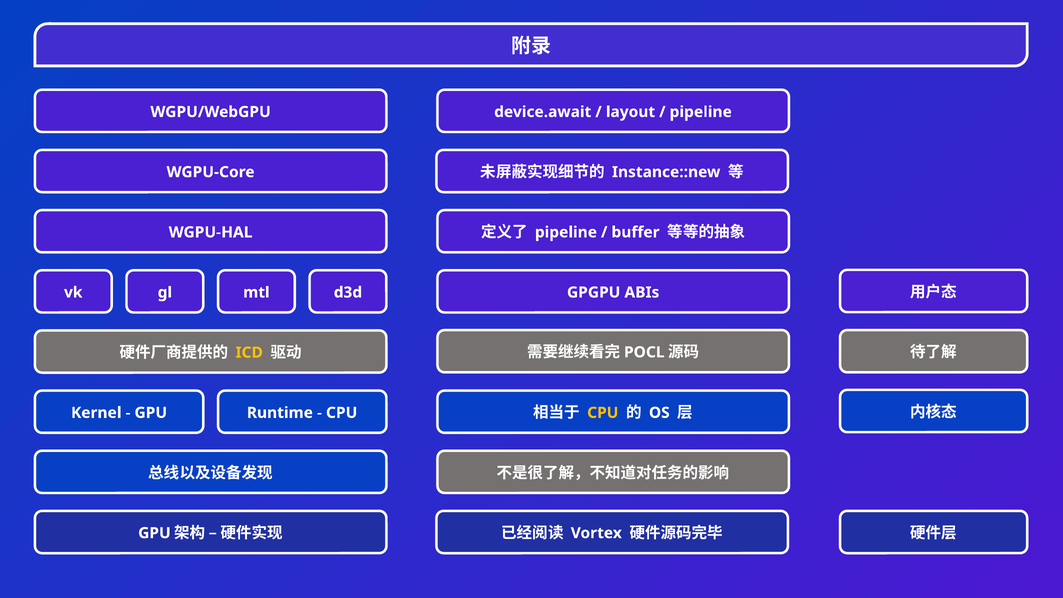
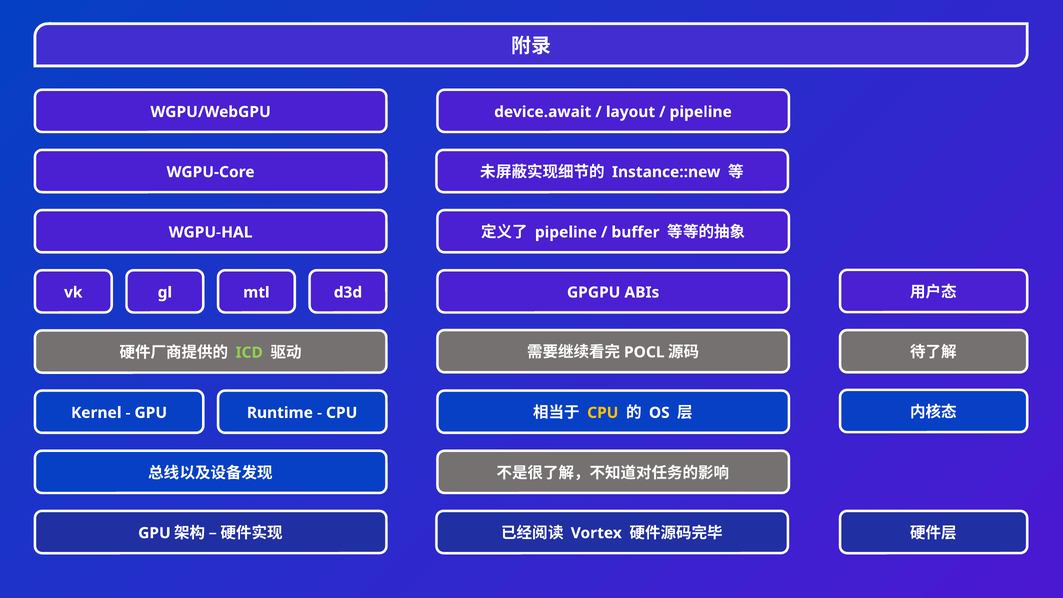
ICD colour: yellow -> light green (249, 353)
